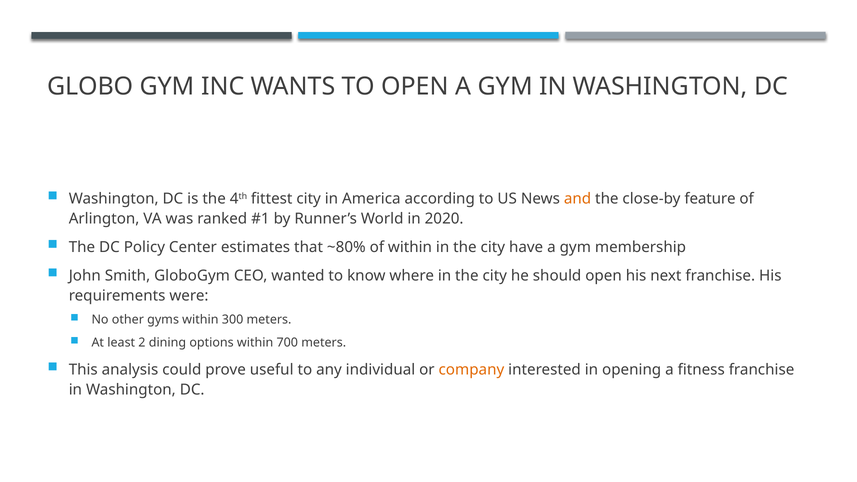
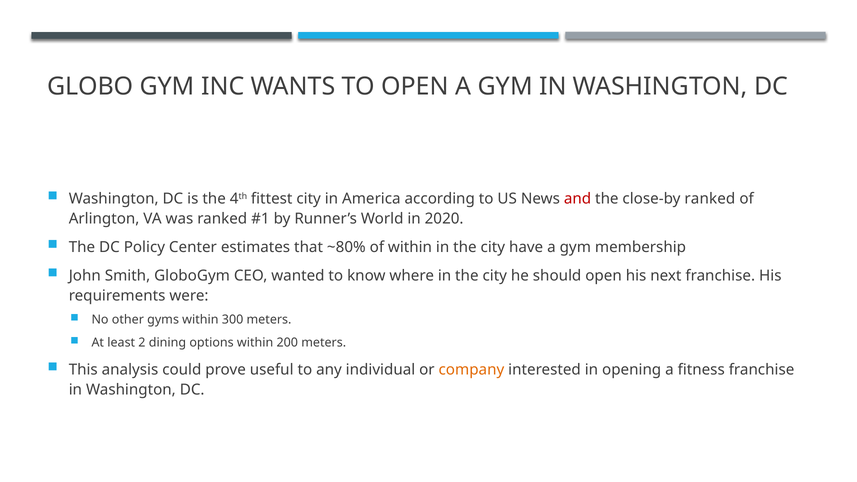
and colour: orange -> red (578, 199)
close-by feature: feature -> ranked (710, 199)
700: 700 -> 200 (287, 343)
